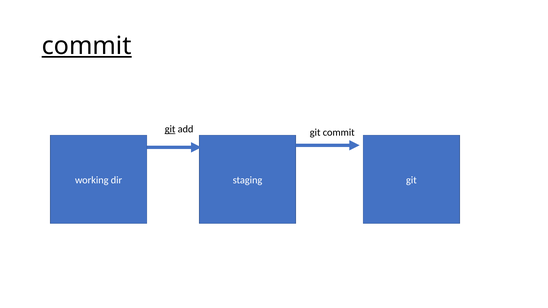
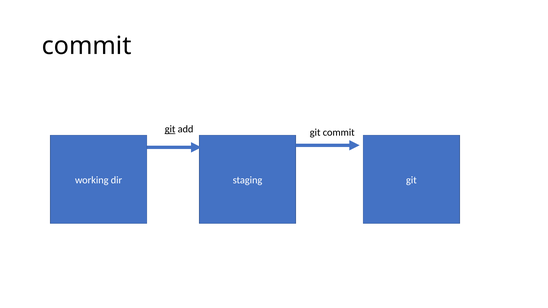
commit underline: present -> none (87, 46)
